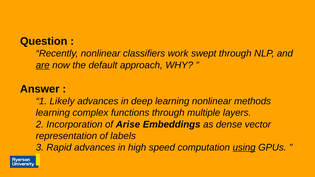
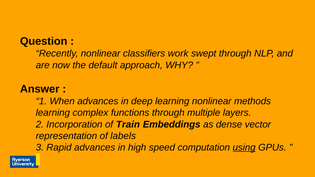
are underline: present -> none (43, 65)
Likely: Likely -> When (62, 101)
Arise: Arise -> Train (128, 124)
